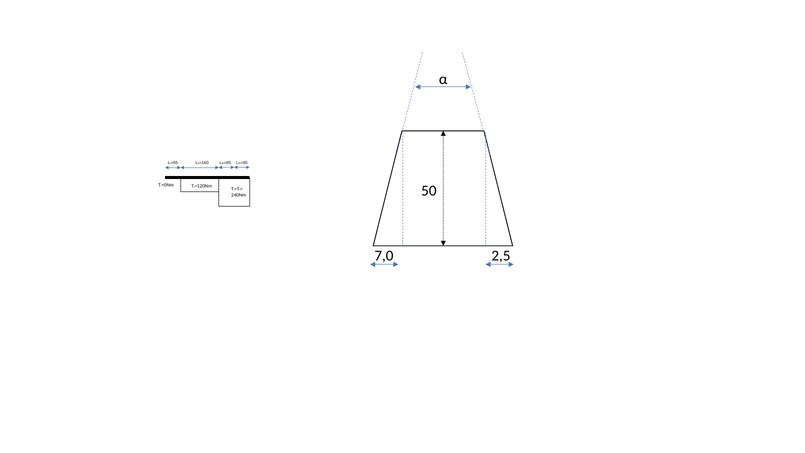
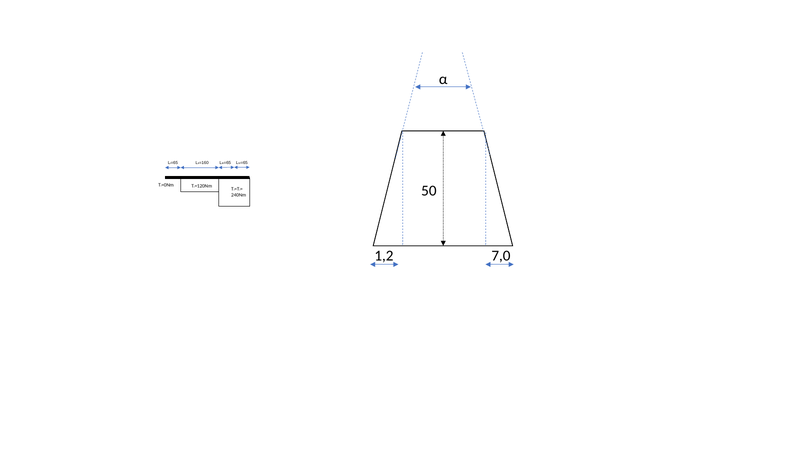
7,0: 7,0 -> 1,2 (384, 256)
2,5: 2,5 -> 7,0 (501, 256)
